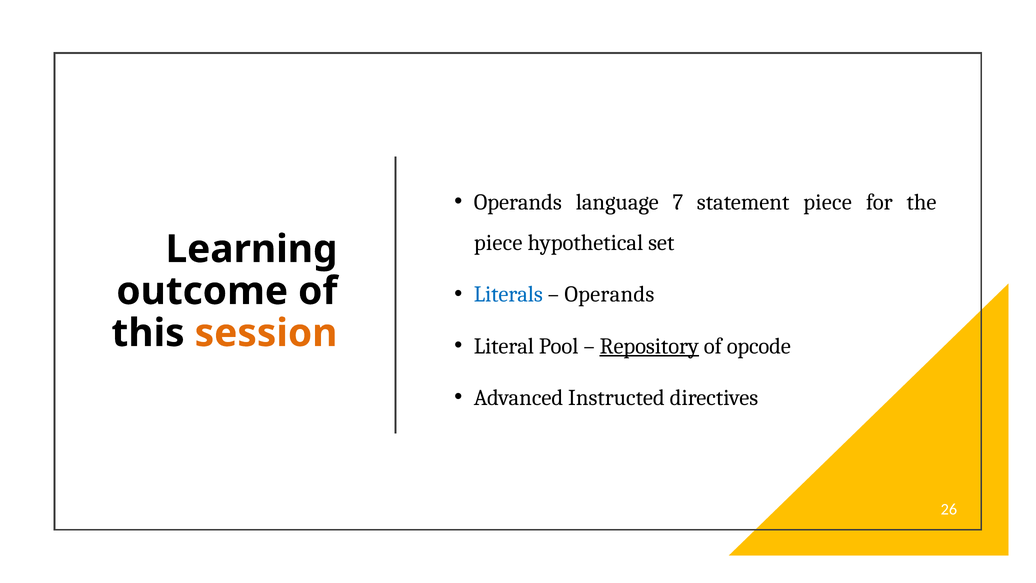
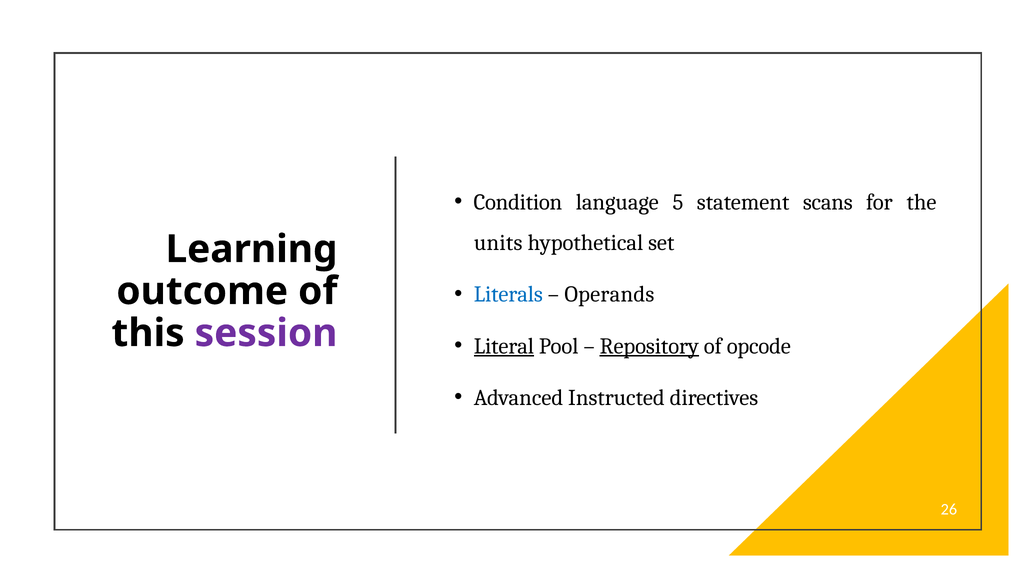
Operands: Operands -> Condition (518, 202)
7: 7 -> 5 (678, 202)
statement piece: piece -> scans (828, 202)
piece: piece -> units (498, 243)
session colour: orange -> purple (266, 333)
Literal underline: none -> present (504, 346)
